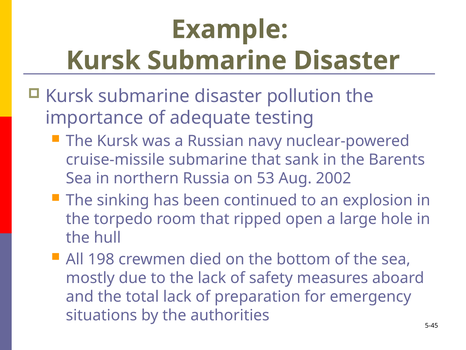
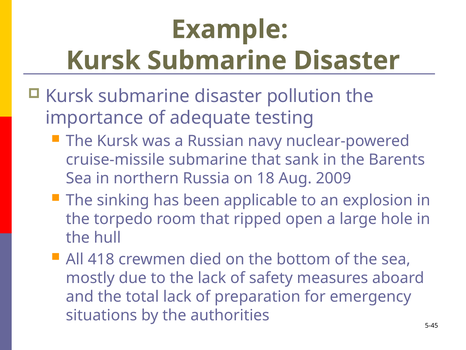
53: 53 -> 18 (266, 178)
2002: 2002 -> 2009 (334, 178)
continued: continued -> applicable (261, 200)
198: 198 -> 418 (101, 259)
